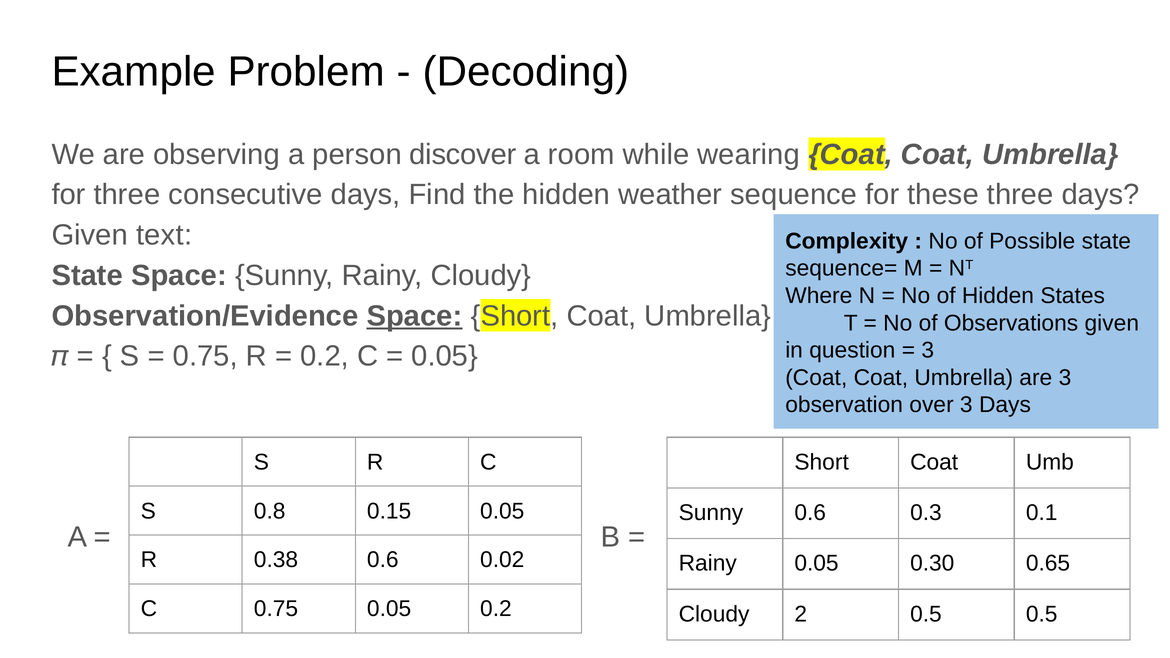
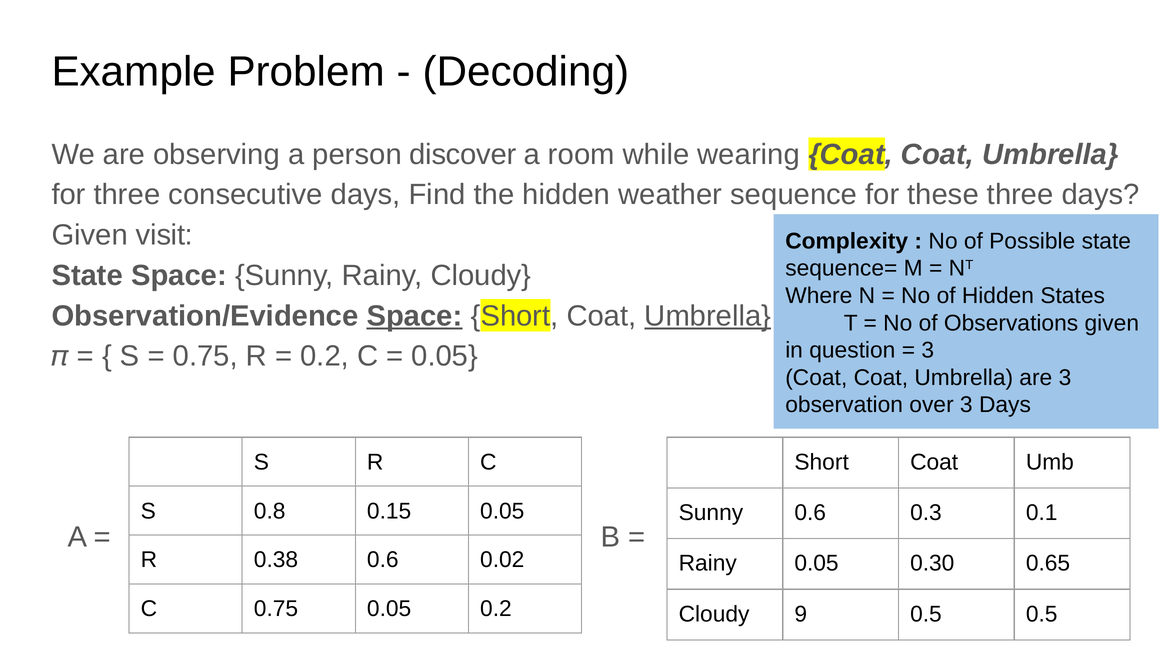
text: text -> visit (164, 235)
Umbrella underline: none -> present (708, 316)
2: 2 -> 9 (801, 614)
